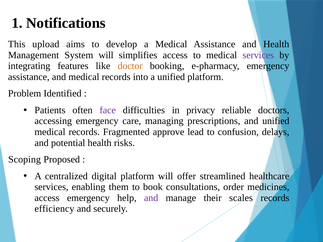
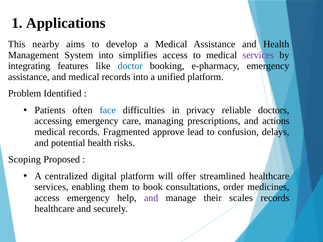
Notifications: Notifications -> Applications (66, 23)
upload: upload -> nearby (46, 44)
System will: will -> into (106, 55)
doctor colour: orange -> blue (130, 66)
face colour: purple -> blue (108, 110)
and unified: unified -> actions (276, 121)
efficiency: efficiency -> healthcare (55, 209)
